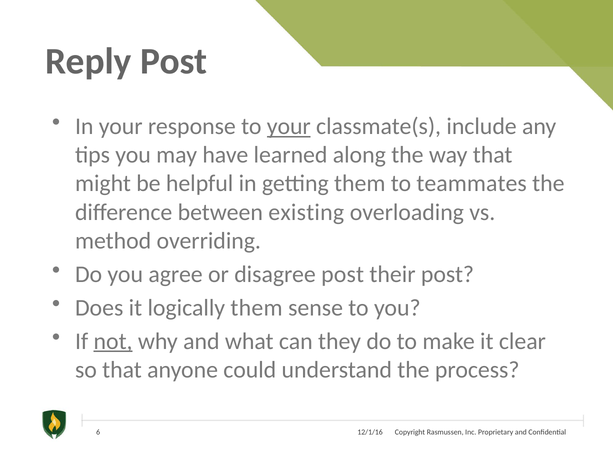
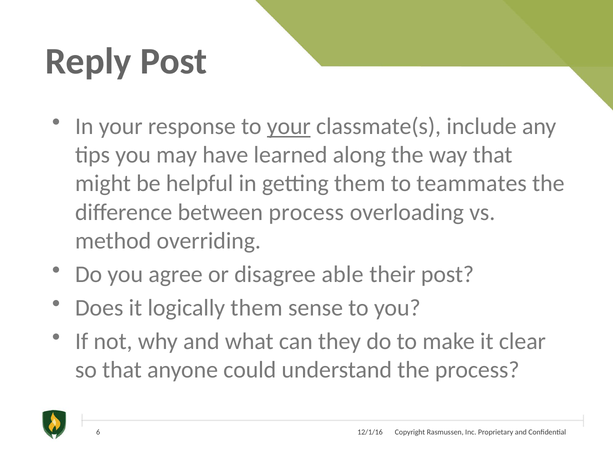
between existing: existing -> process (306, 212)
disagree post: post -> able (343, 274)
not underline: present -> none (113, 341)
